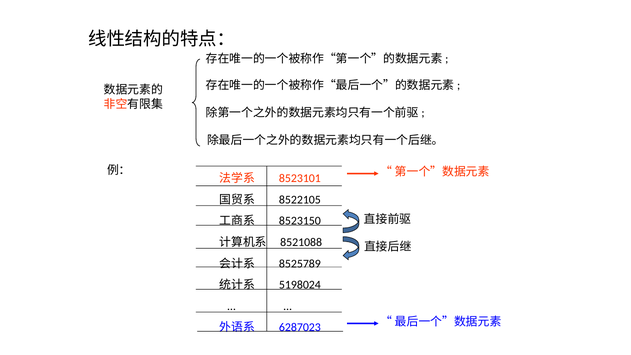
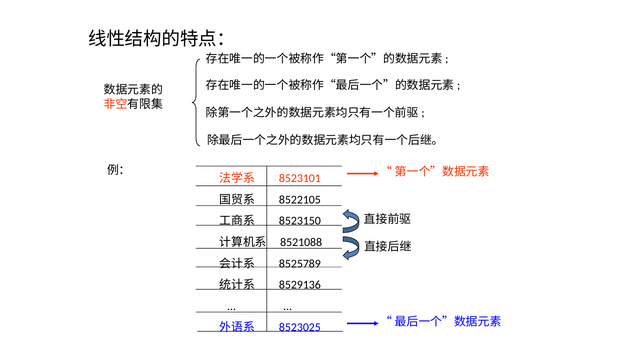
5198024: 5198024 -> 8529136 (300, 285)
6287023: 6287023 -> 8523025 (300, 327)
